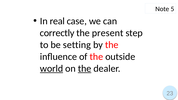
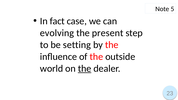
real: real -> fact (57, 21)
correctly: correctly -> evolving (57, 33)
world underline: present -> none (52, 69)
